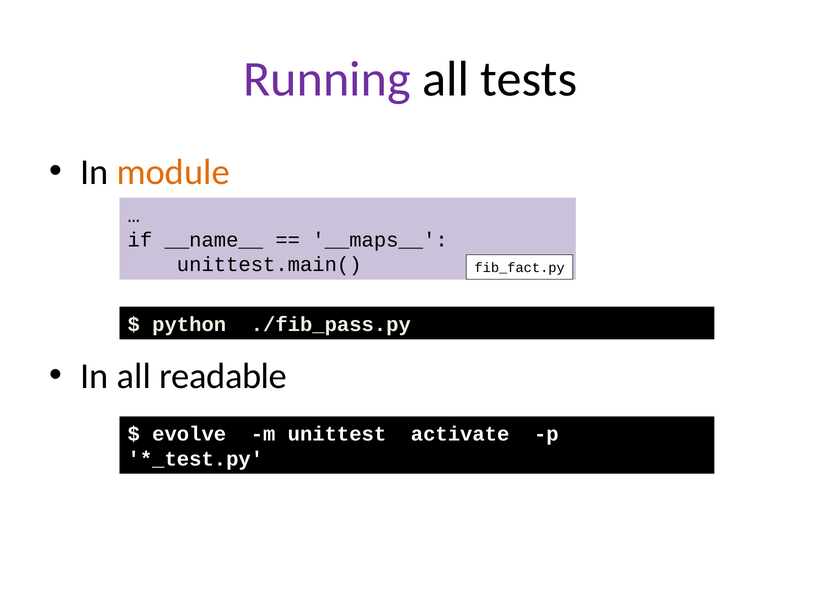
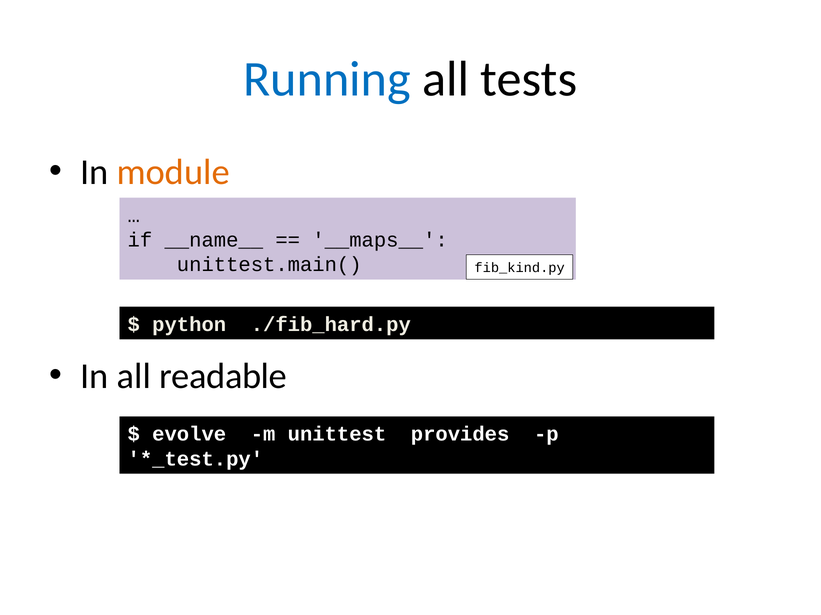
Running colour: purple -> blue (327, 79)
fib_fact.py: fib_fact.py -> fib_kind.py (520, 268)
./fib_pass.py: ./fib_pass.py -> ./fib_hard.py (331, 325)
activate: activate -> provides (460, 435)
